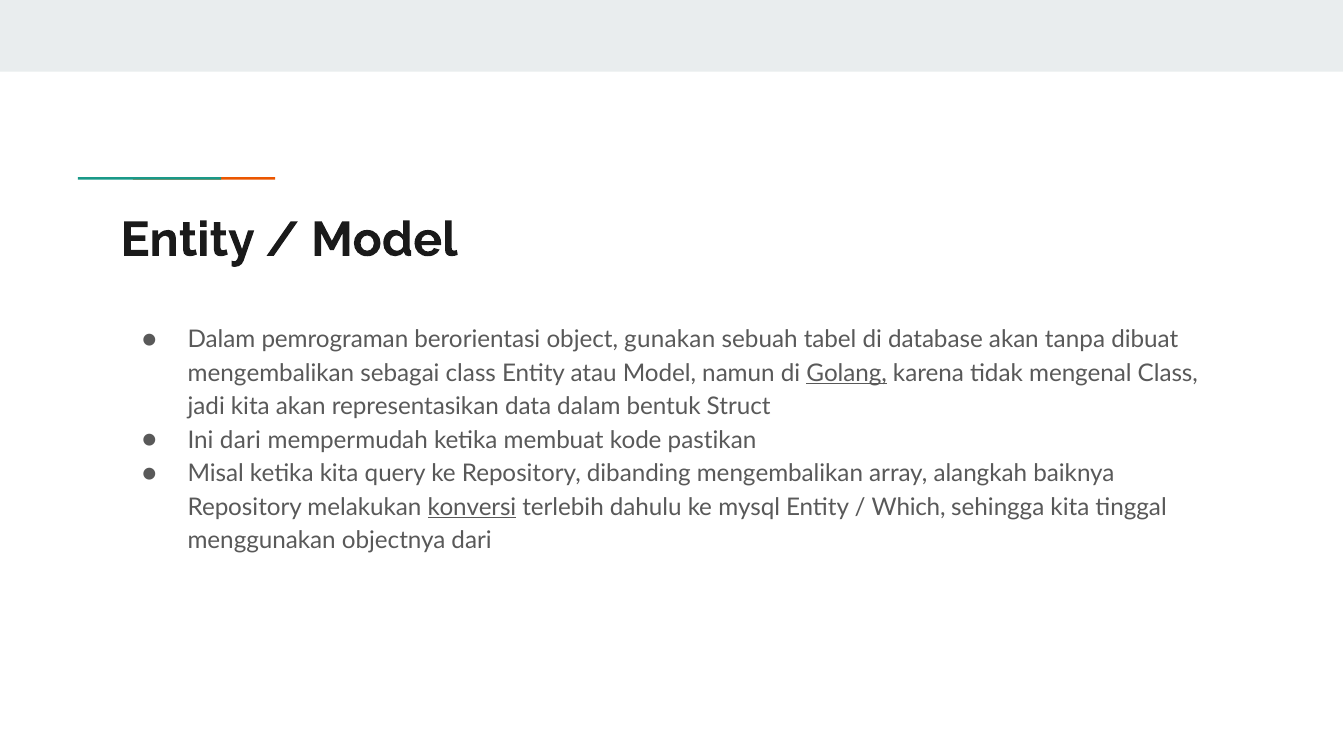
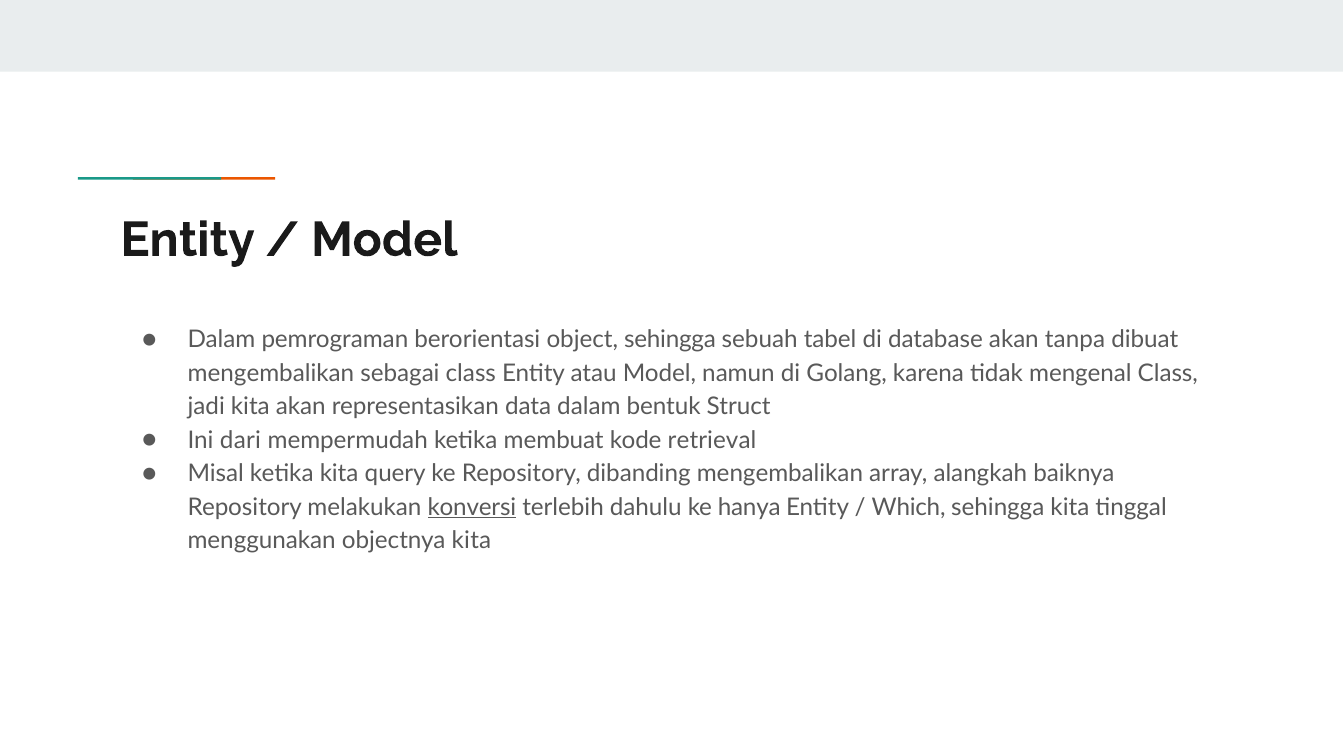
object gunakan: gunakan -> sehingga (670, 339)
Golang underline: present -> none (847, 373)
pastikan: pastikan -> retrieval (712, 440)
mysql: mysql -> hanya (749, 507)
objectnya dari: dari -> kita (471, 540)
